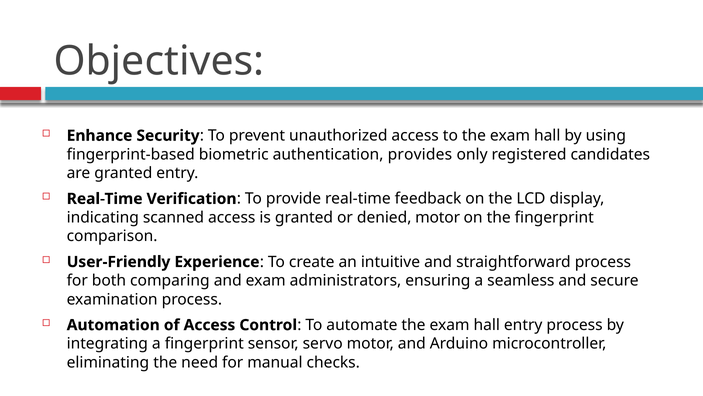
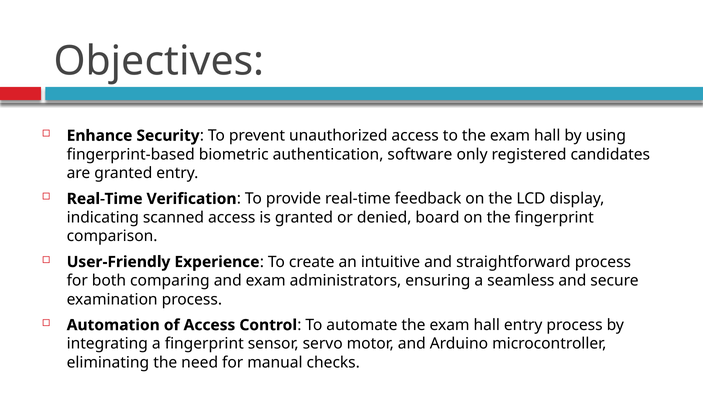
provides: provides -> software (420, 154)
denied motor: motor -> board (437, 217)
